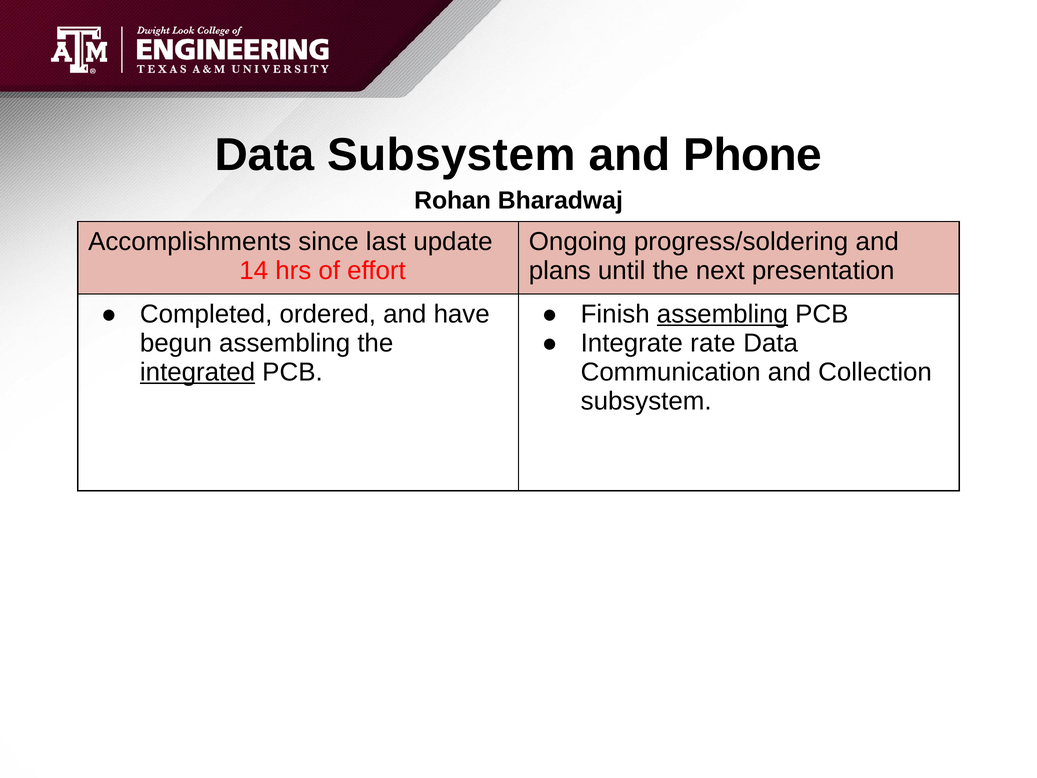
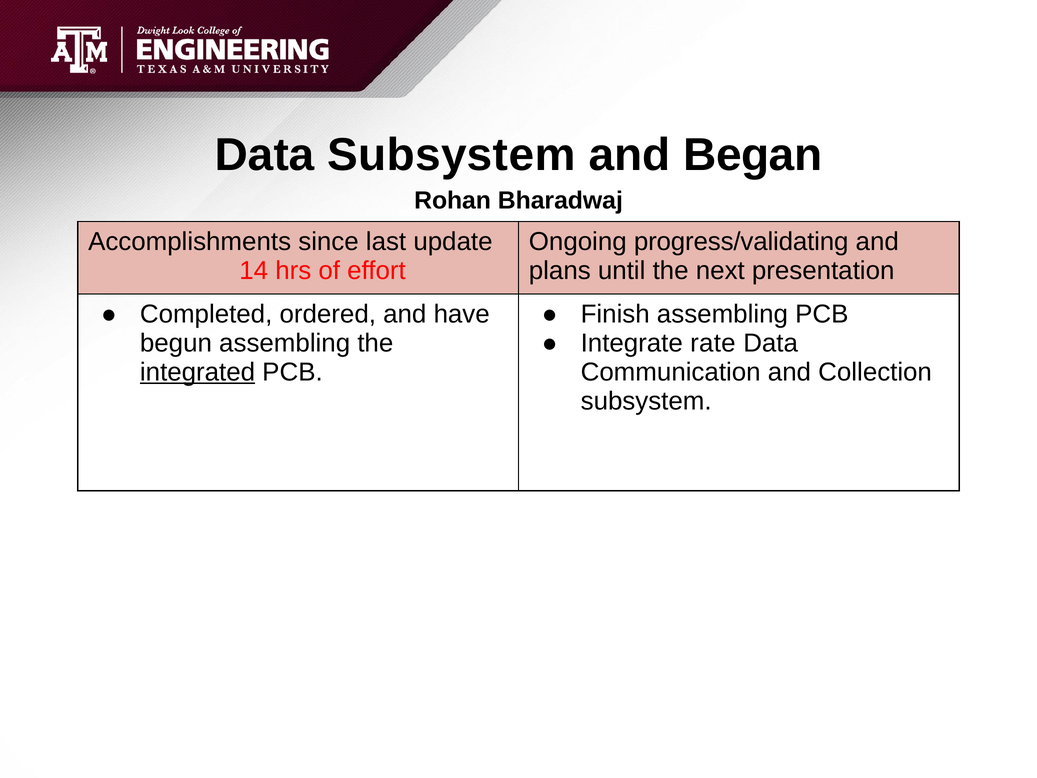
Phone: Phone -> Began (753, 155)
progress/soldering: progress/soldering -> progress/validating (741, 242)
assembling underline: present -> none (722, 314)
